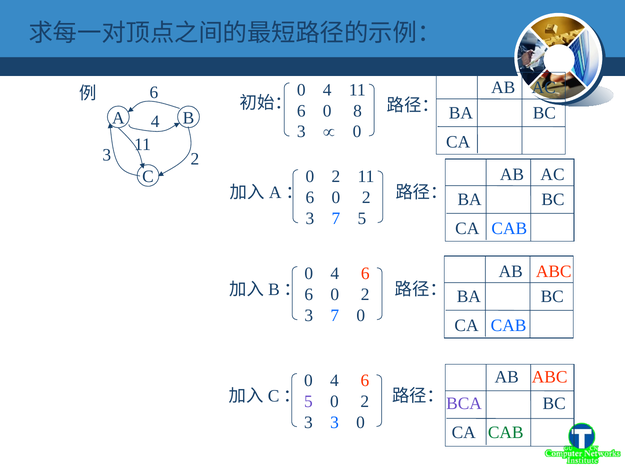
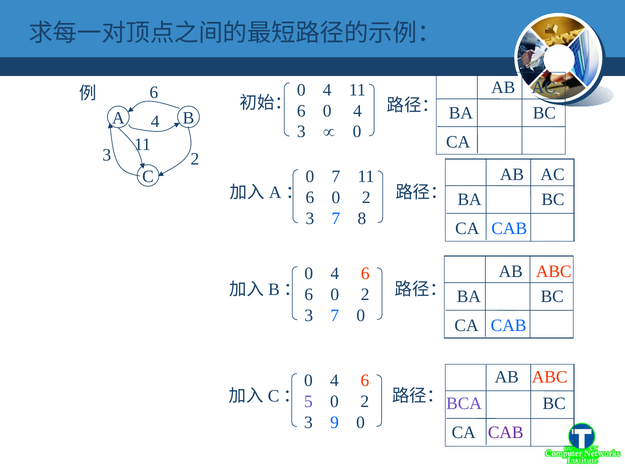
6 0 8: 8 -> 4 (358, 111)
2: 2 -> 7 (336, 177)
7 5: 5 -> 8 (362, 218)
3 3: 3 -> 9 (334, 422)
CAB colour: green -> purple (506, 432)
